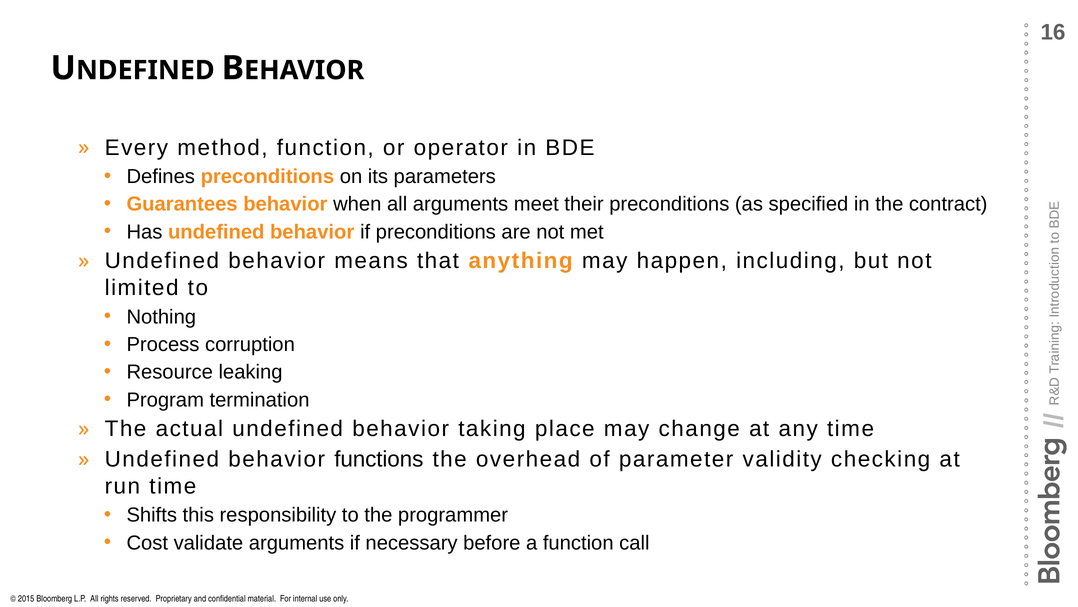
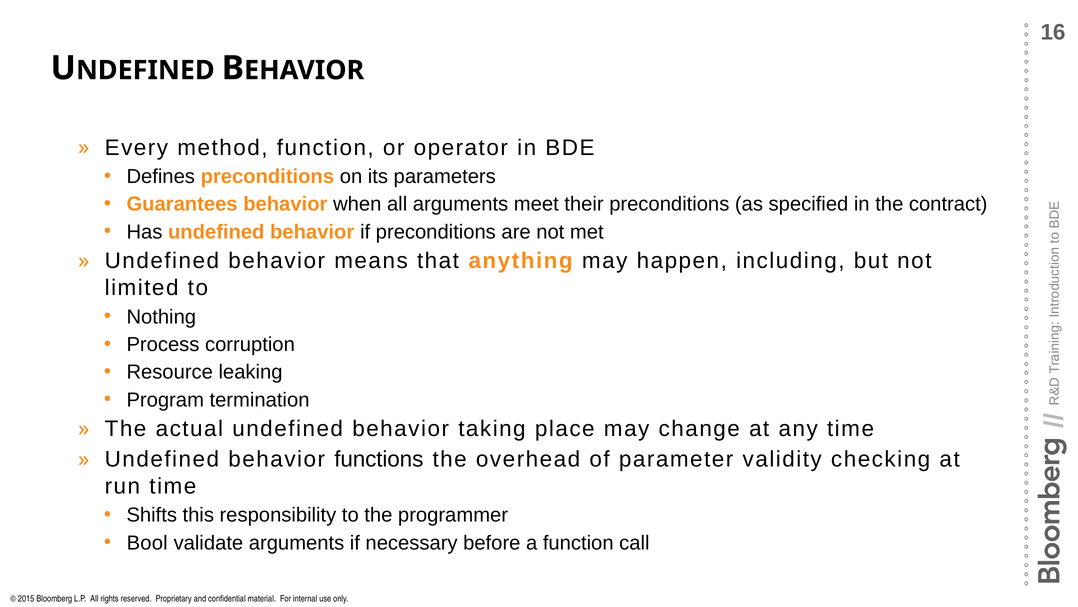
Cost: Cost -> Bool (147, 542)
